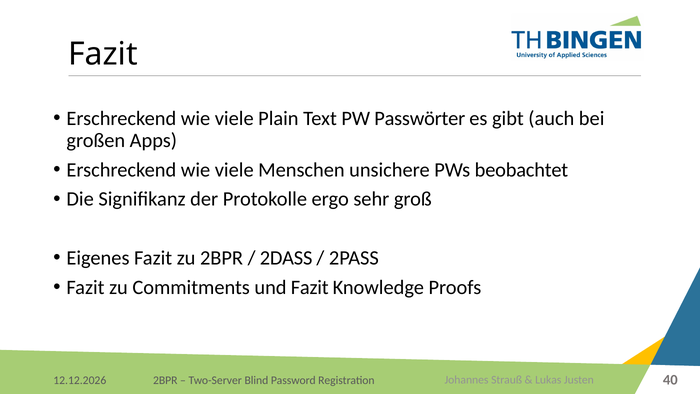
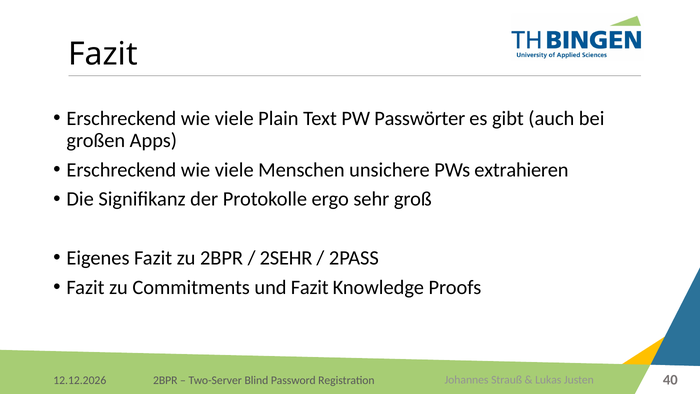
beobachtet: beobachtet -> extrahieren (521, 170)
2DASS: 2DASS -> 2SEHR (286, 258)
